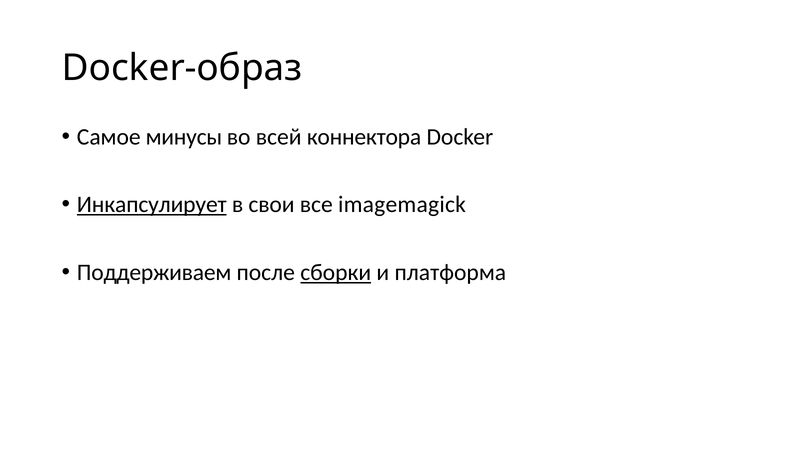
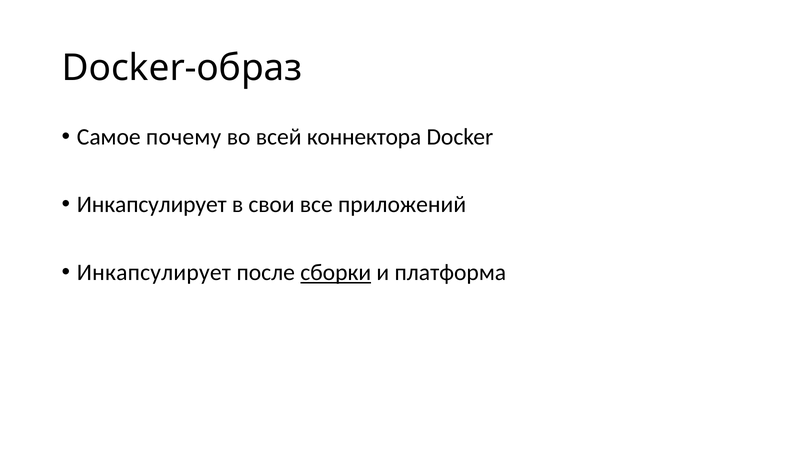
минусы: минусы -> почему (184, 137)
Инкапсулирует underline: present -> none (152, 205)
imagemagick: imagemagick -> приложений (402, 205)
Поддерживаем: Поддерживаем -> Инкапсулирует (154, 272)
